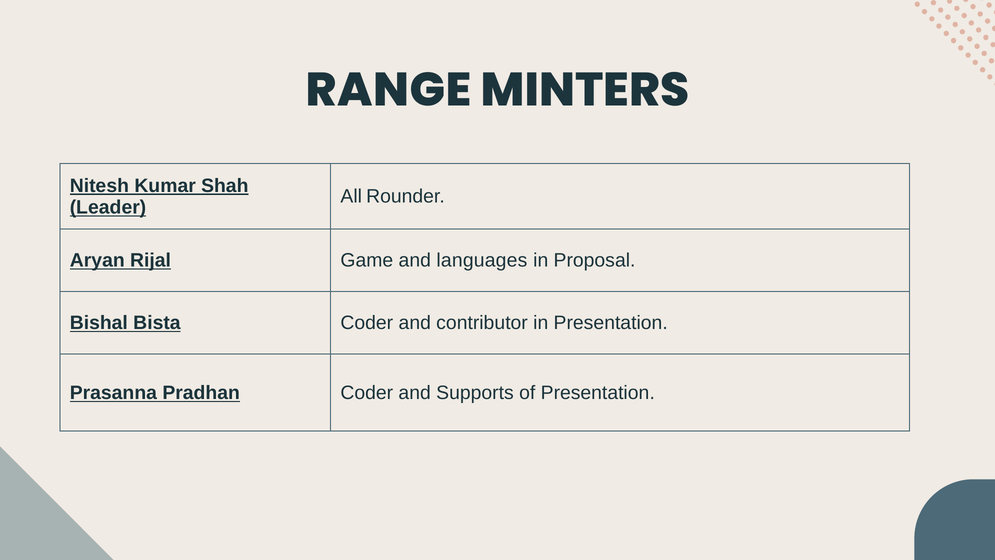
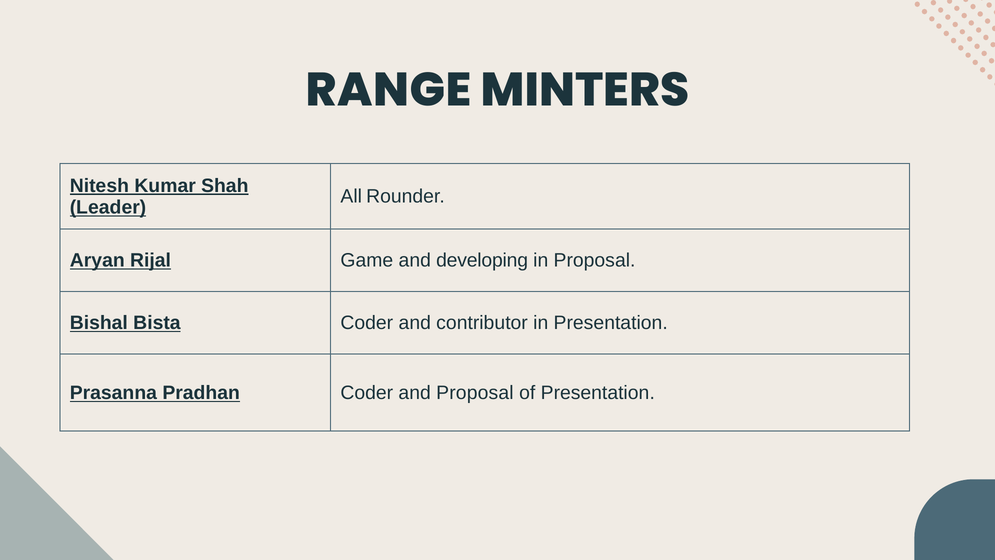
languages: languages -> developing (482, 260)
and Supports: Supports -> Proposal (475, 393)
